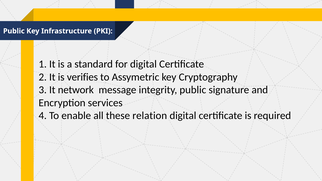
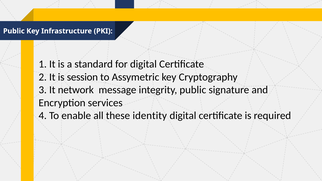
verifies: verifies -> session (82, 77)
relation: relation -> identity (150, 116)
